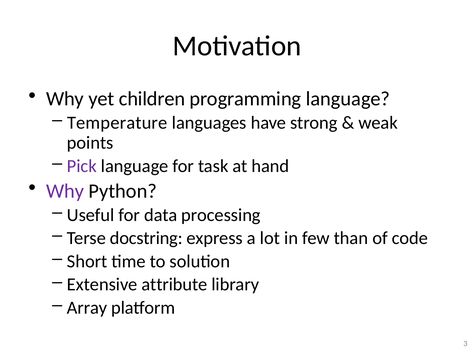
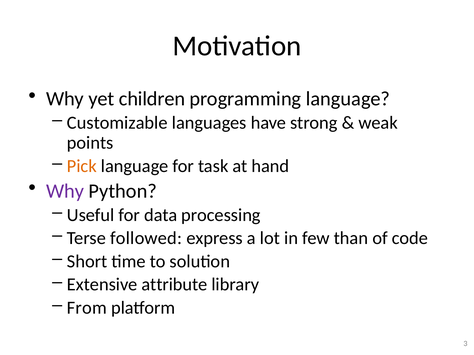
Temperature: Temperature -> Customizable (117, 123)
Pick colour: purple -> orange (82, 166)
docstring: docstring -> followed (146, 239)
Array: Array -> From (87, 308)
